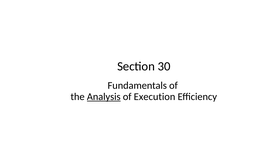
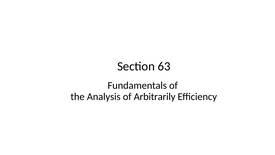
30: 30 -> 63 (164, 66)
Analysis underline: present -> none (104, 96)
Execution: Execution -> Arbitrarily (155, 96)
